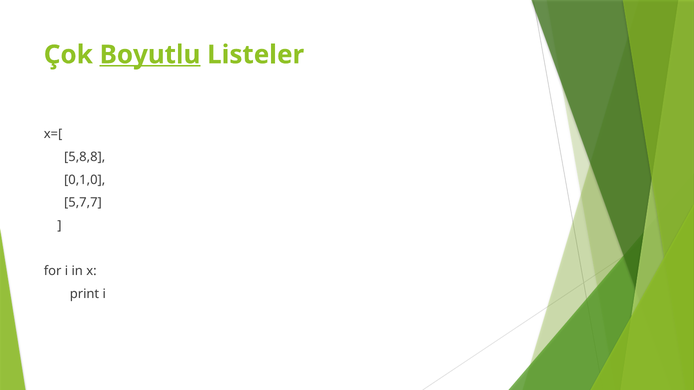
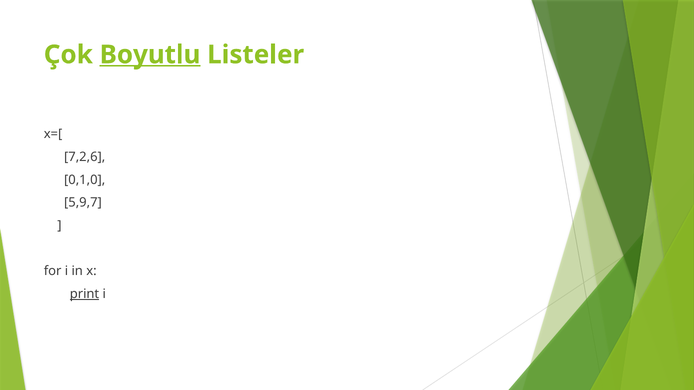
5,8,8: 5,8,8 -> 7,2,6 (85, 157)
5,7,7: 5,7,7 -> 5,9,7 (83, 203)
print underline: none -> present (84, 294)
